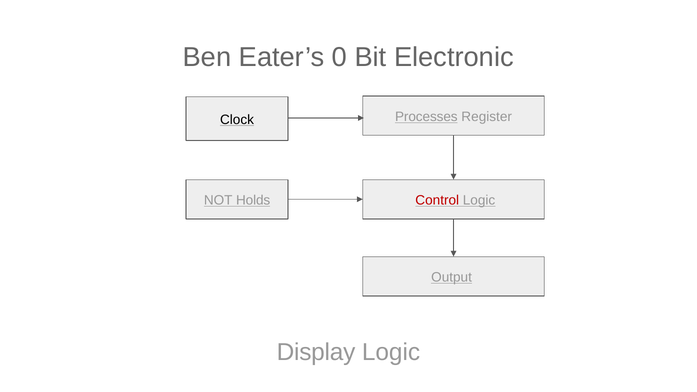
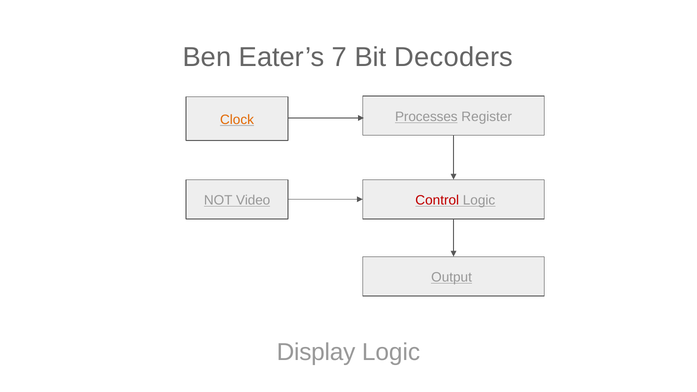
0: 0 -> 7 (339, 57)
Electronic: Electronic -> Decoders (454, 57)
Clock colour: black -> orange (237, 120)
Holds: Holds -> Video (253, 200)
